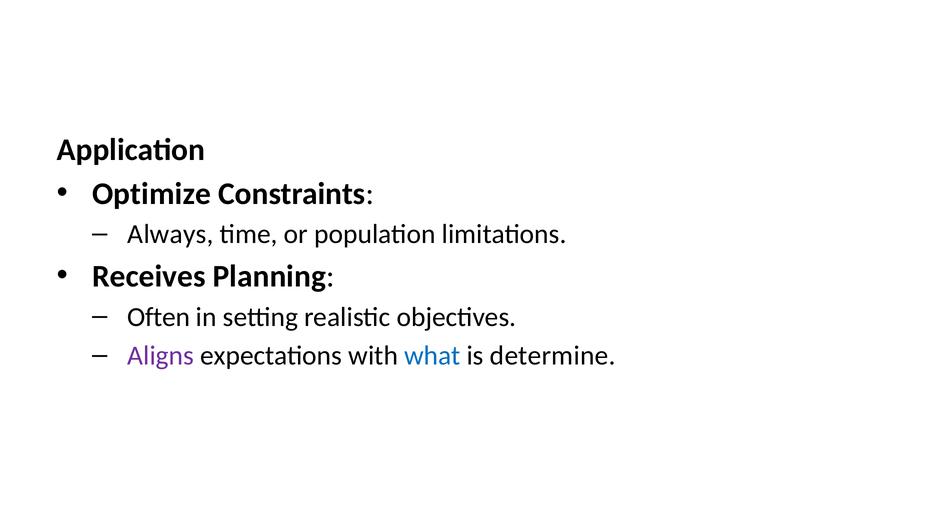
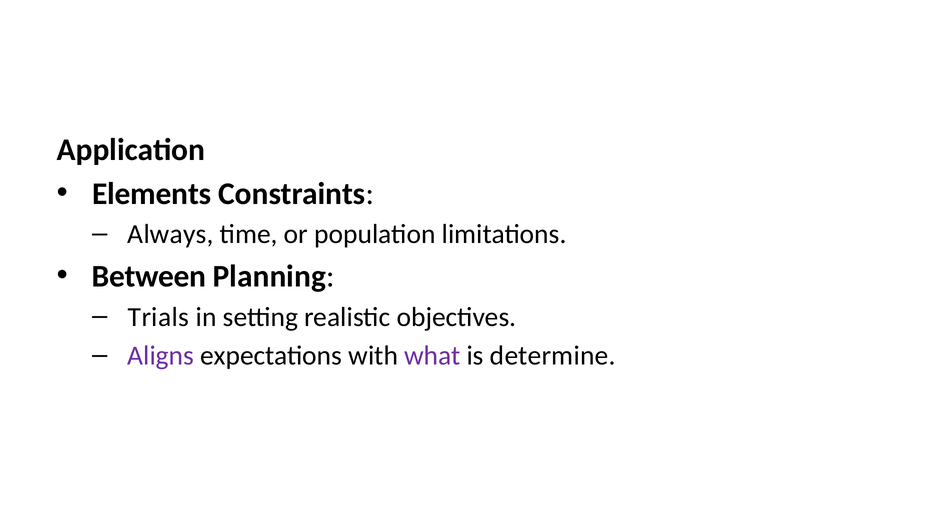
Optimize: Optimize -> Elements (152, 194)
Receives: Receives -> Between (149, 276)
Often: Often -> Trials (158, 317)
what colour: blue -> purple (432, 356)
